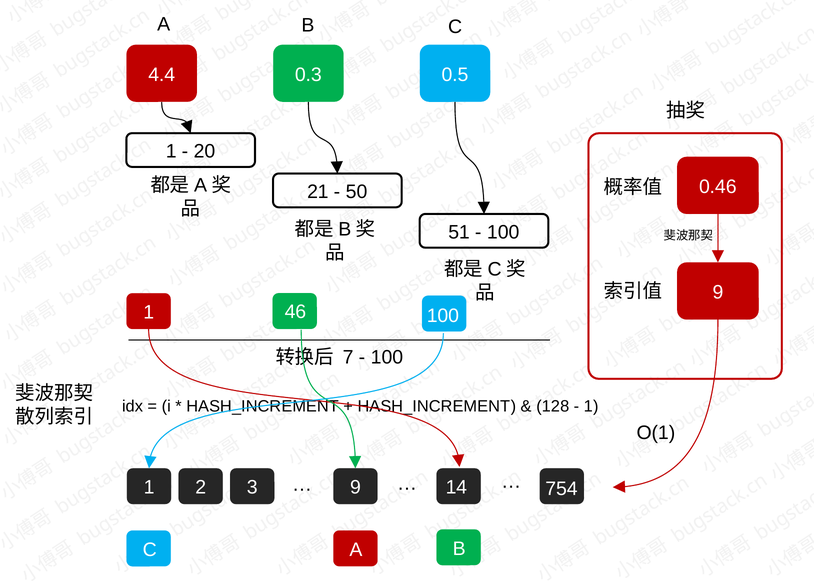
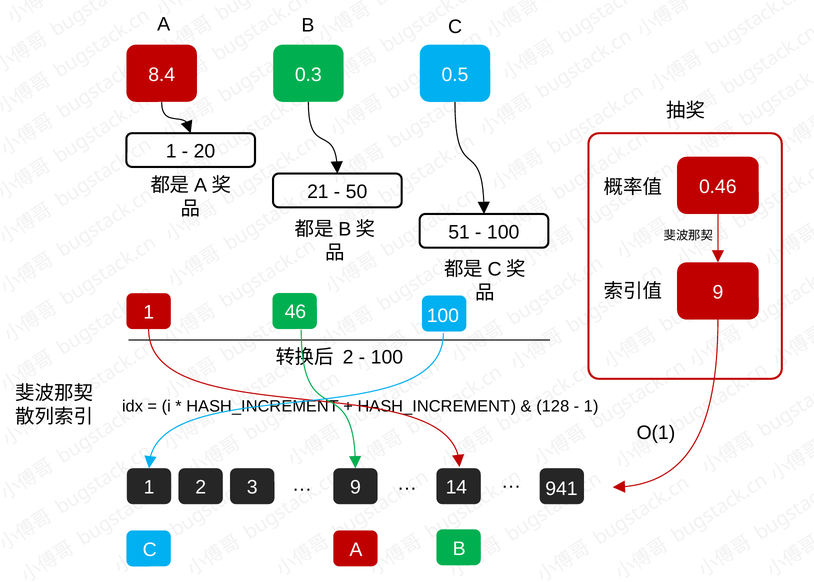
4.4: 4.4 -> 8.4 (162, 75)
7: 7 -> 2 (348, 357)
754: 754 -> 941 (561, 488)
